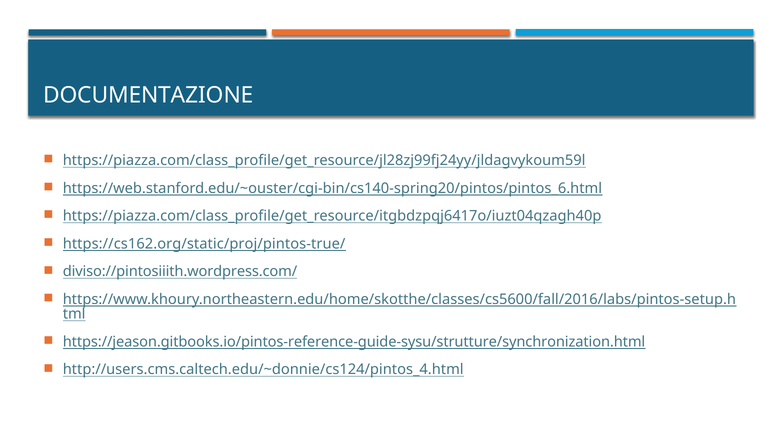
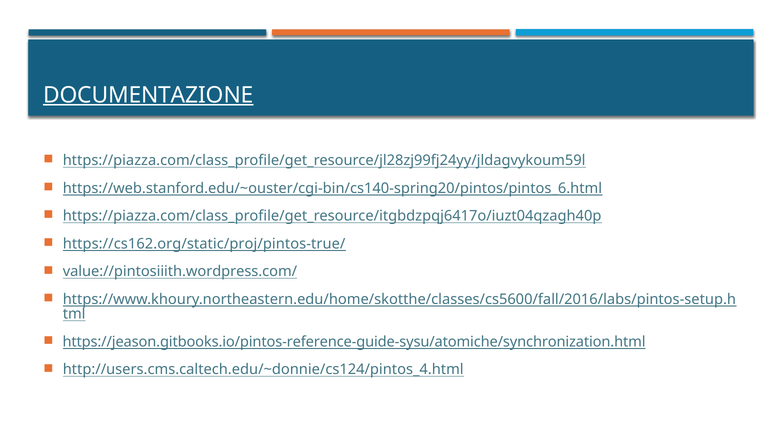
DOCUMENTAZIONE underline: none -> present (148, 95)
diviso://pintosiiith.wordpress.com/: diviso://pintosiiith.wordpress.com/ -> value://pintosiiith.wordpress.com/ (180, 272)
https://jeason.gitbooks.io/pintos-reference-guide-sysu/strutture/synchronization.html: https://jeason.gitbooks.io/pintos-reference-guide-sysu/strutture/synchronization.html -> https://jeason.gitbooks.io/pintos-reference-guide-sysu/atomiche/synchronization.html (354, 342)
